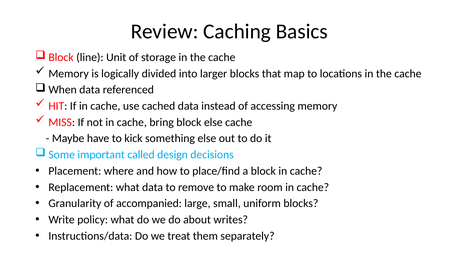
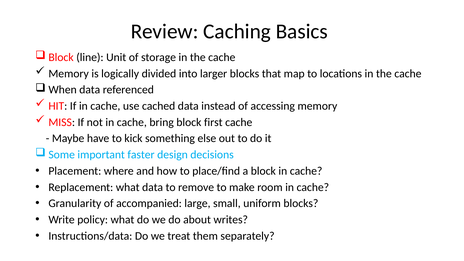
block else: else -> first (213, 122)
called: called -> faster (141, 155)
